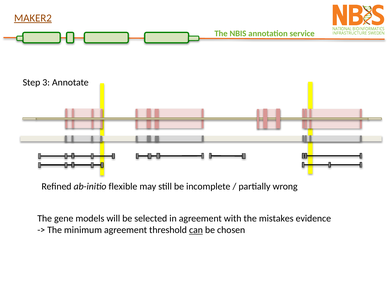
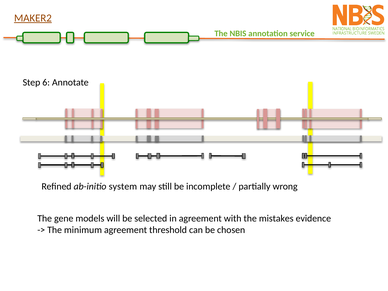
3: 3 -> 6 (46, 82)
flexible: flexible -> system (123, 186)
can underline: present -> none (196, 230)
